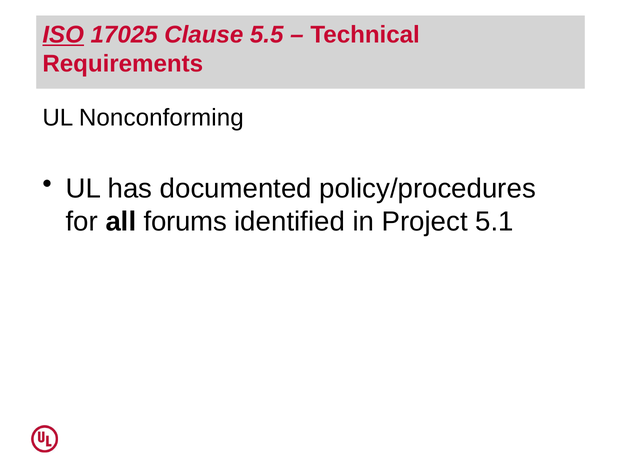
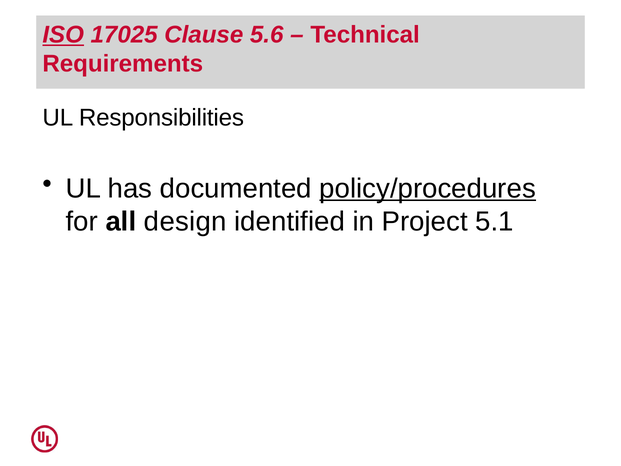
5.5: 5.5 -> 5.6 (267, 35)
Nonconforming: Nonconforming -> Responsibilities (161, 118)
policy/procedures underline: none -> present (428, 188)
forums: forums -> design (185, 221)
